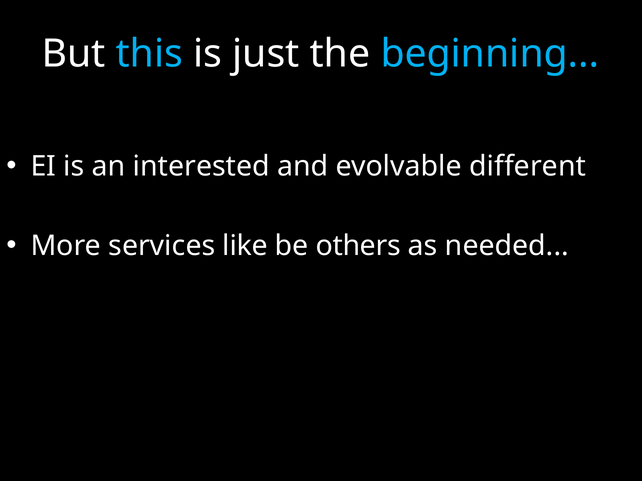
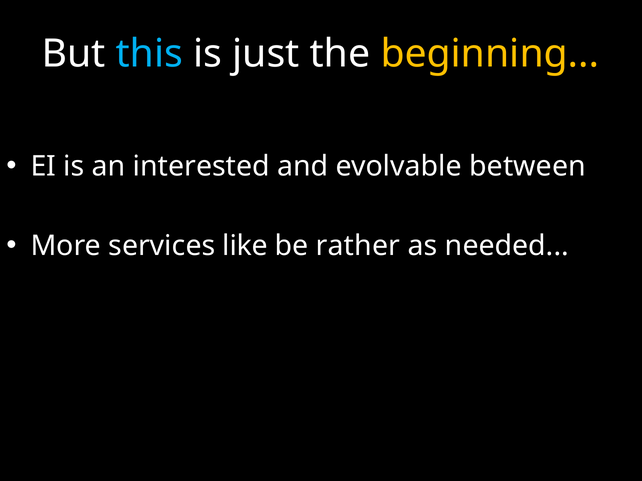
beginning colour: light blue -> yellow (490, 54)
different: different -> between (528, 166)
others: others -> rather (358, 246)
